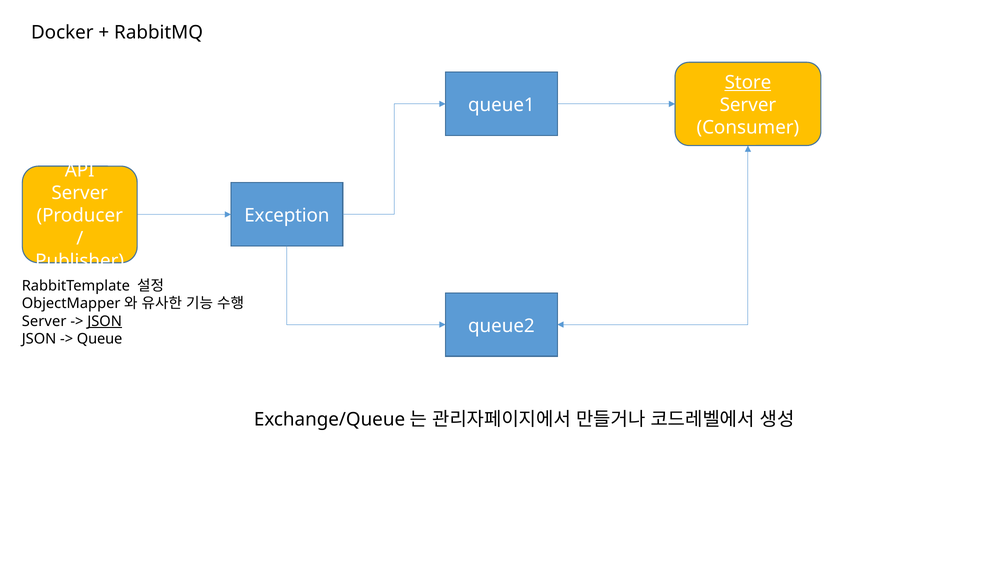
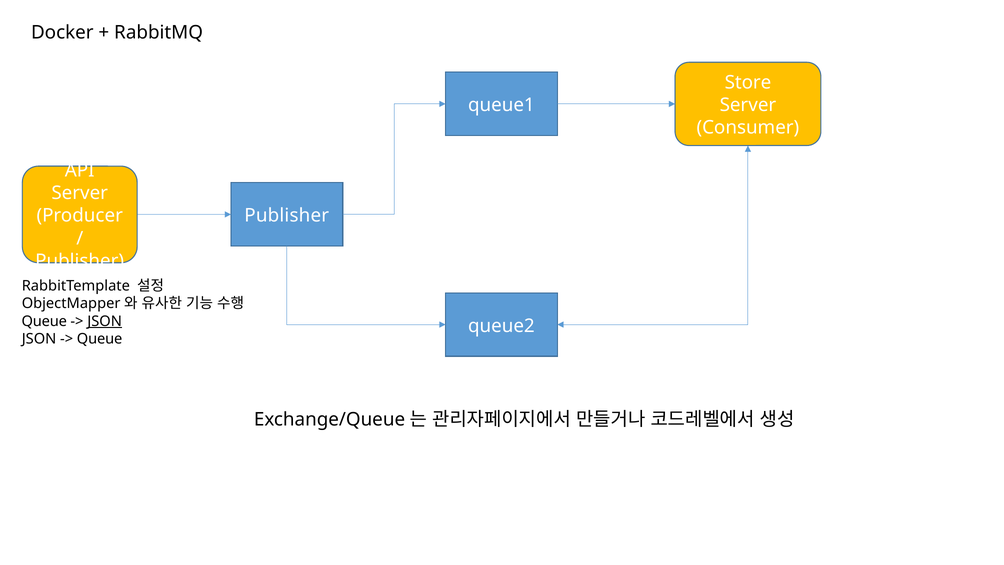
Store underline: present -> none (748, 83)
Exception: Exception -> Publisher (287, 216)
Server: Server -> Queue (44, 321)
